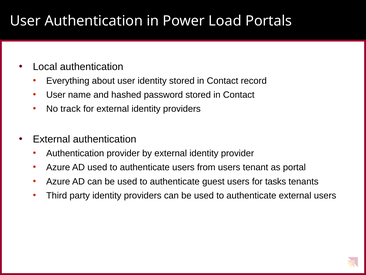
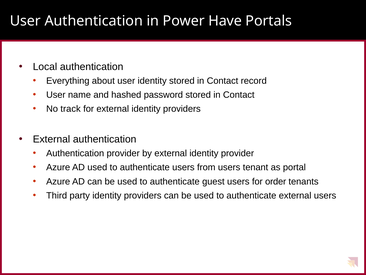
Load: Load -> Have (225, 21)
tasks: tasks -> order (276, 181)
